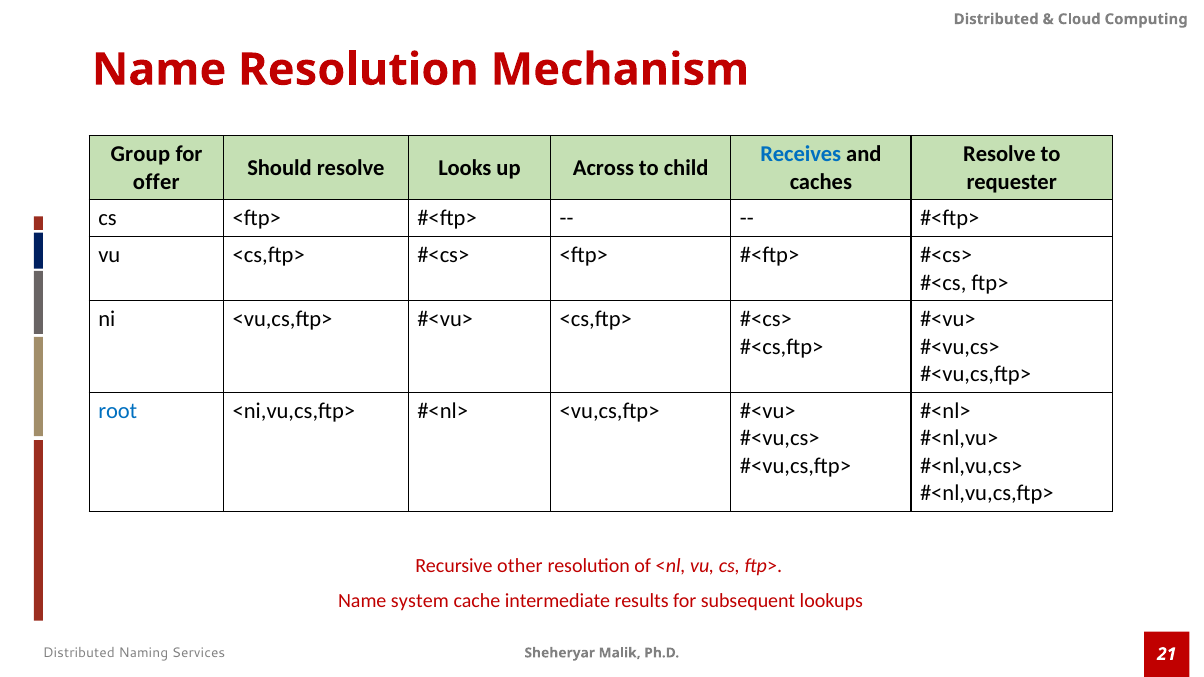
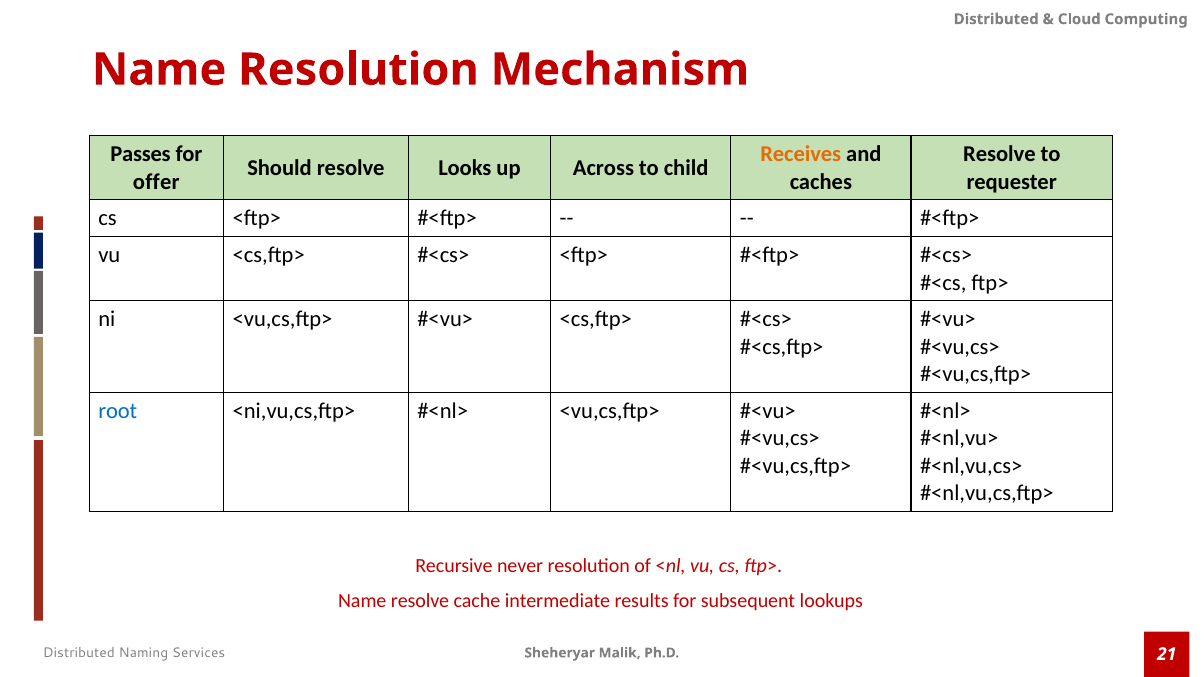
Group: Group -> Passes (141, 154)
Receives colour: blue -> orange (801, 154)
other: other -> never (520, 567)
Name system: system -> resolve (420, 601)
